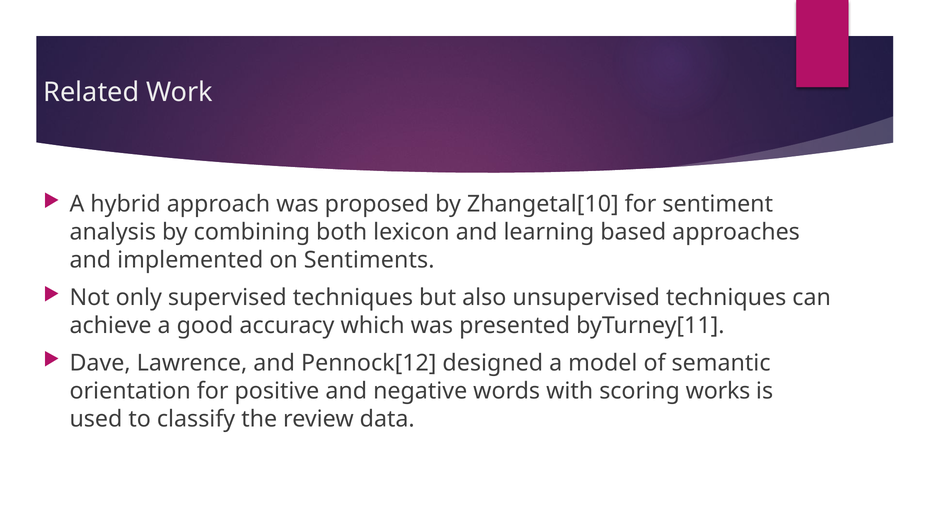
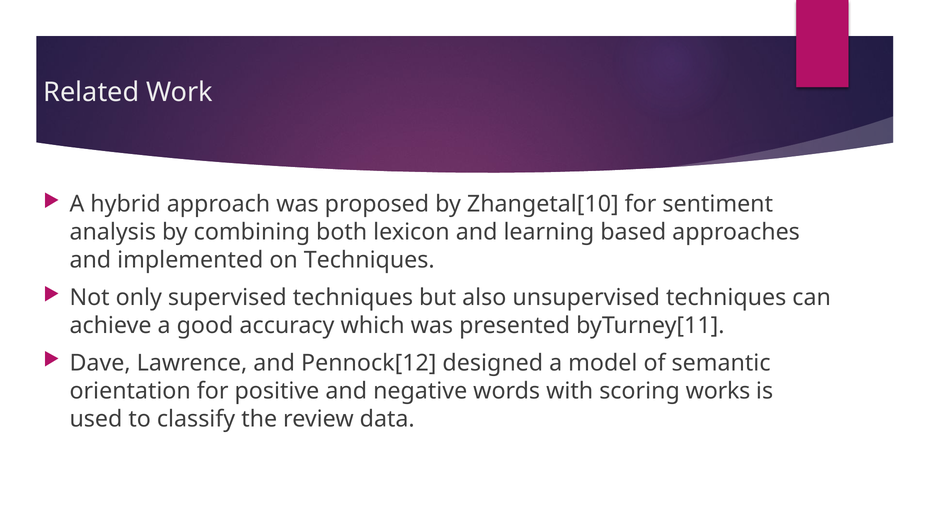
on Sentiments: Sentiments -> Techniques (369, 260)
